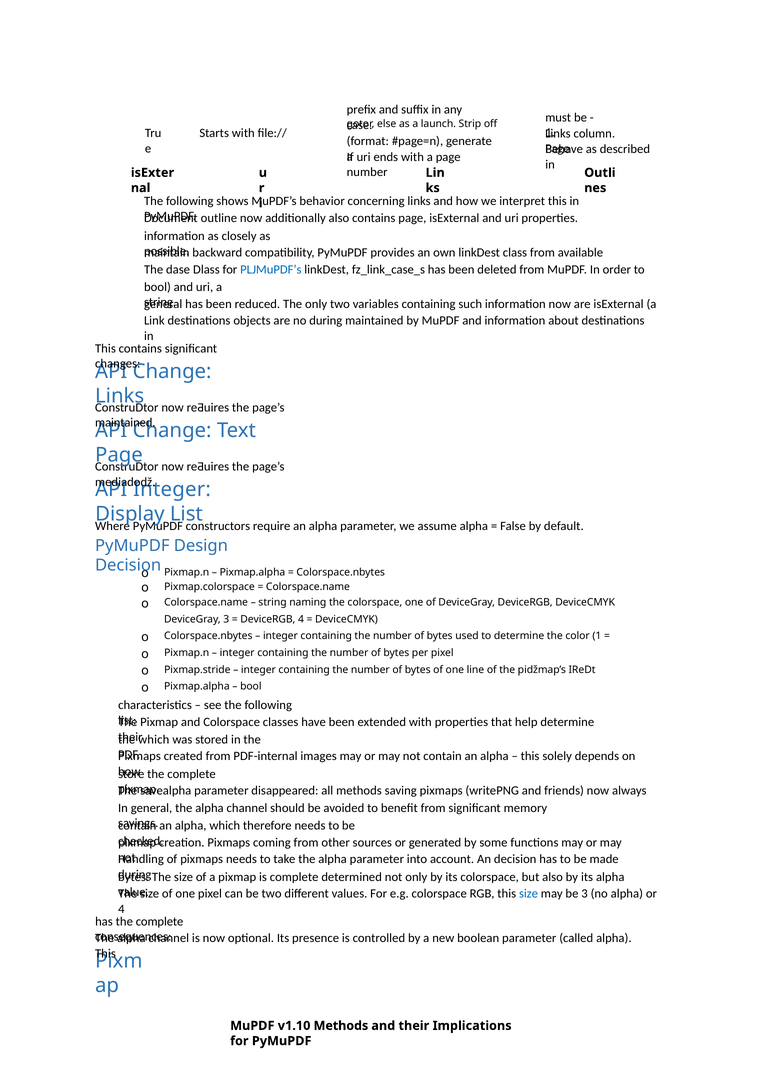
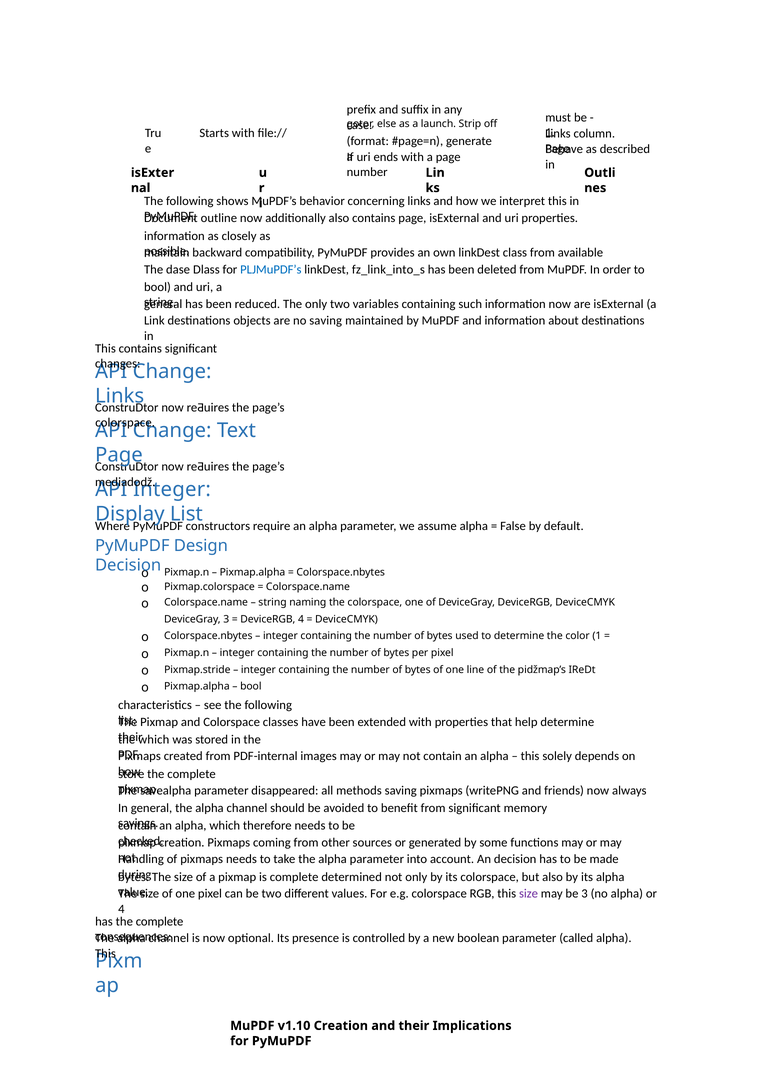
fz_link_case_s: fz_link_case_s -> fz_link_into_s (388, 269)
no during: during -> saving (326, 321)
maintained: maintained -> colorspace (125, 423)
size colour: blue -> purple (528, 894)
v1.10 Methods: Methods -> Creation (341, 1026)
